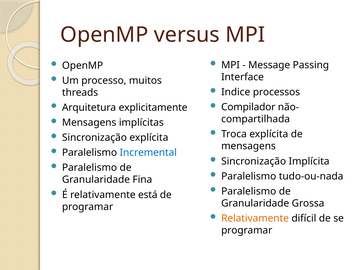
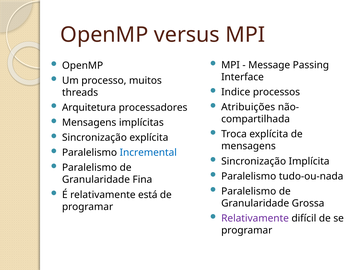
Compilador: Compilador -> Atribuições (248, 107)
explicitamente: explicitamente -> processadores (153, 108)
Relativamente colour: orange -> purple (255, 219)
